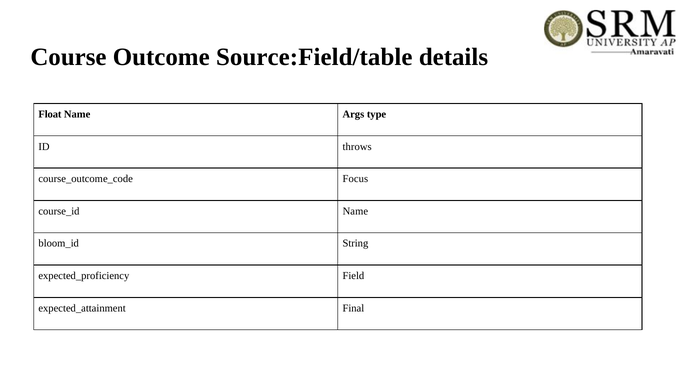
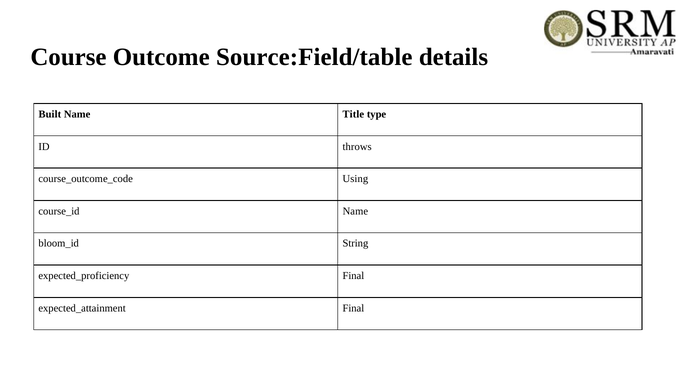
Float: Float -> Built (50, 114)
Args: Args -> Title (353, 114)
Focus: Focus -> Using (355, 179)
Field: Field -> Final (353, 276)
